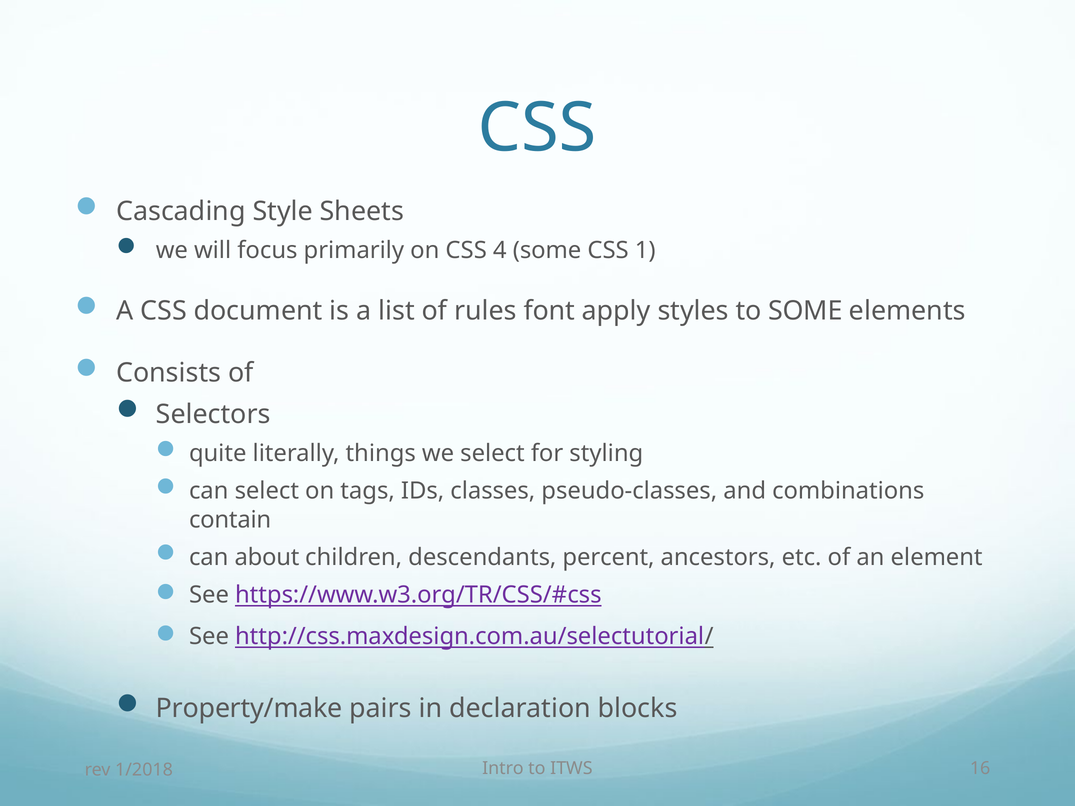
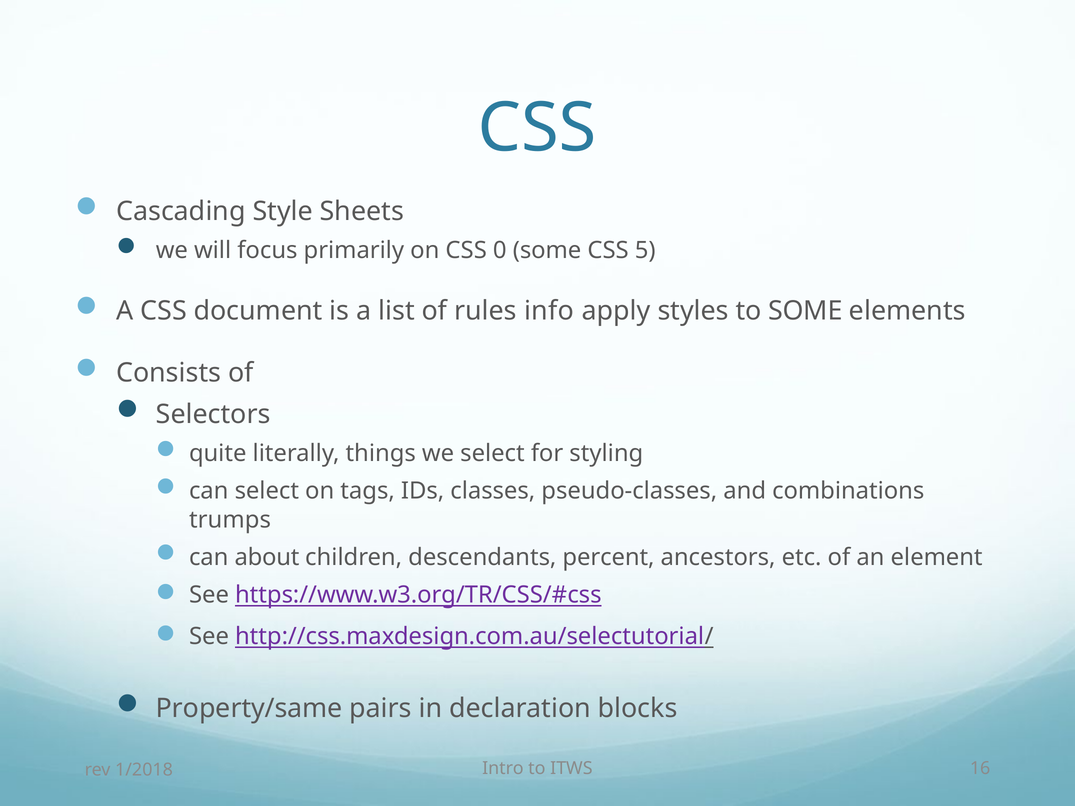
4: 4 -> 0 (500, 251)
1: 1 -> 5 (645, 251)
font: font -> info (549, 311)
contain: contain -> trumps (230, 520)
Property/make: Property/make -> Property/same (249, 709)
